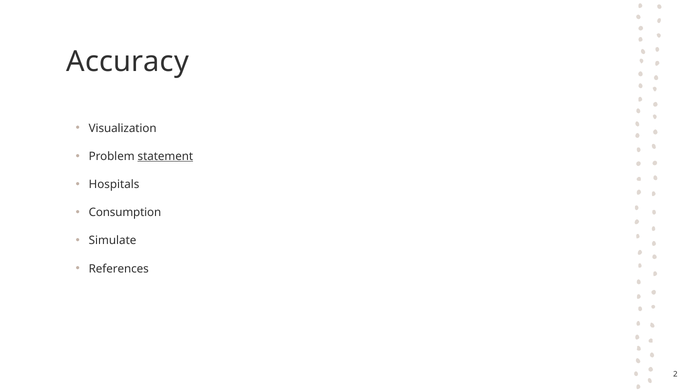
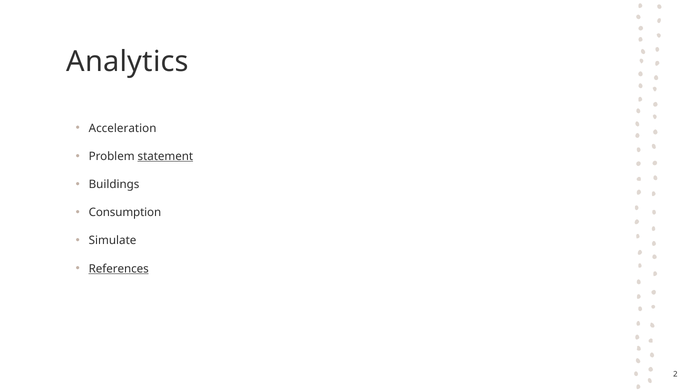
Accuracy: Accuracy -> Analytics (128, 62)
Visualization: Visualization -> Acceleration (123, 128)
Hospitals: Hospitals -> Buildings (114, 185)
References underline: none -> present (119, 269)
